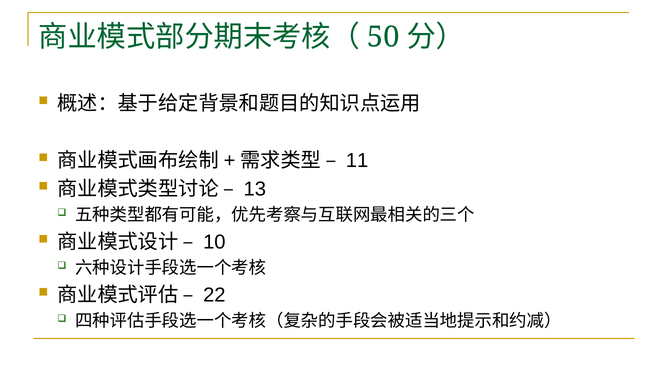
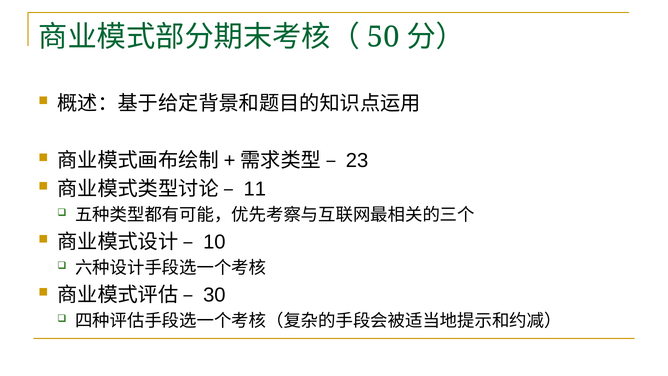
11: 11 -> 23 (357, 161)
13: 13 -> 11 (255, 189)
22: 22 -> 30 (214, 295)
